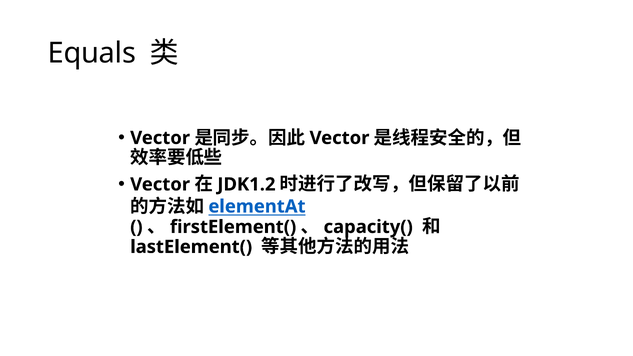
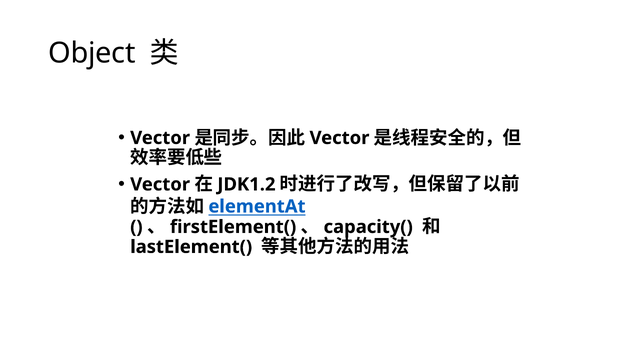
Equals: Equals -> Object (92, 53)
